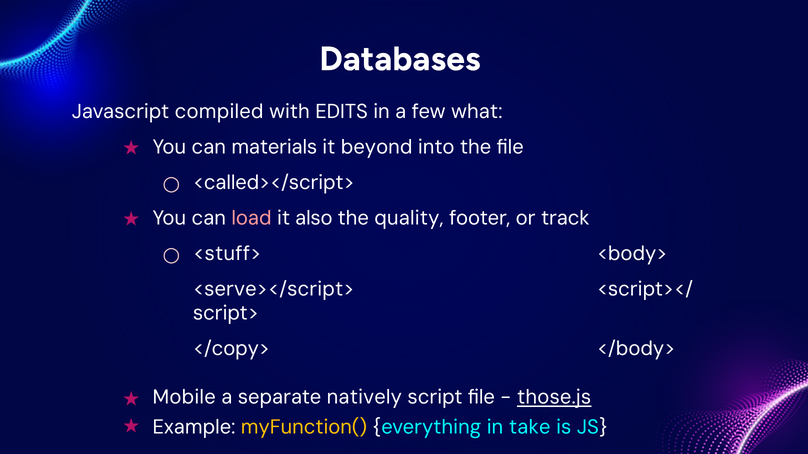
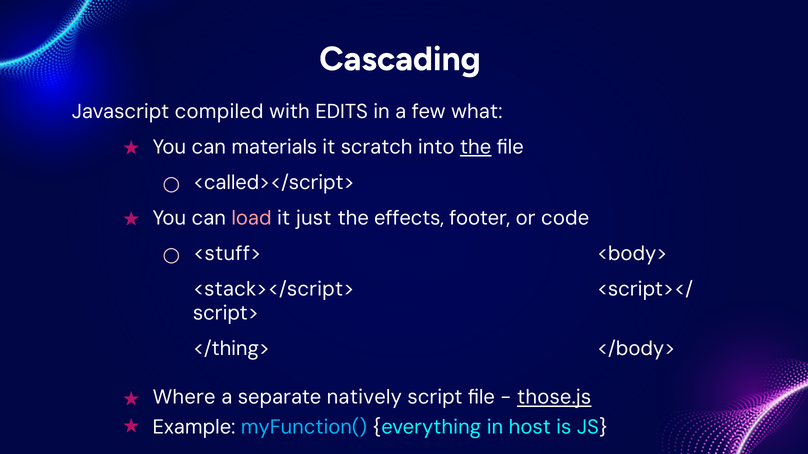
Databases: Databases -> Cascading (400, 59)
beyond: beyond -> scratch (377, 147)
the underline: none -> present (476, 147)
also: also -> just (314, 218)
quality: quality -> effects (409, 218)
track: track -> code (565, 218)
<serve></script>: <serve></script> -> <stack></script> (274, 289)
</copy>: </copy> -> </thing> (231, 349)
Mobile: Mobile -> Where (184, 398)
myFunction( colour: yellow -> light blue (304, 428)
take: take -> host (530, 428)
